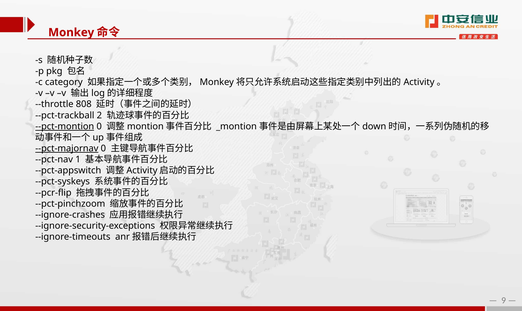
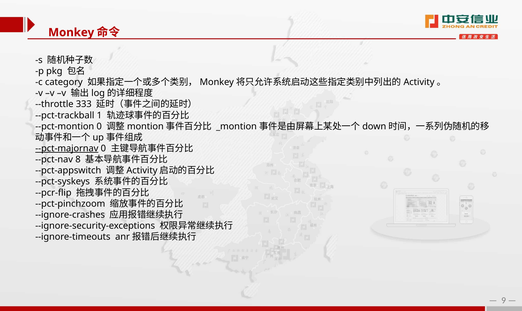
808: 808 -> 333 (84, 104)
2: 2 -> 1 (99, 115)
--pct-montion underline: present -> none (65, 126)
1: 1 -> 8 (78, 159)
